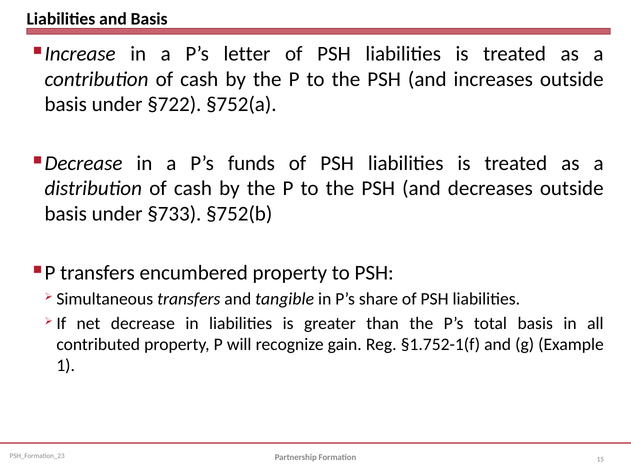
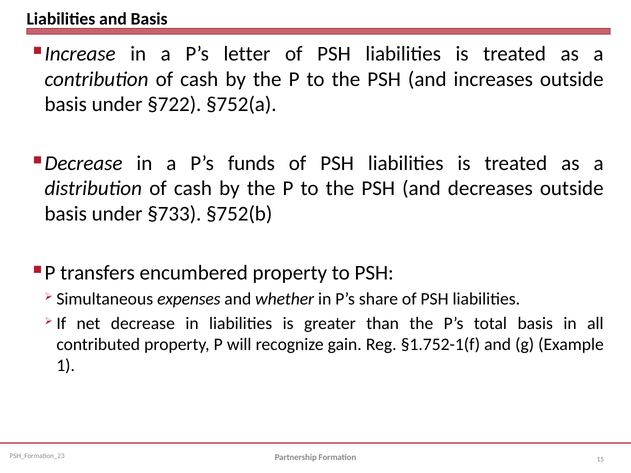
Simultaneous transfers: transfers -> expenses (189, 299)
tangible: tangible -> whether (285, 299)
